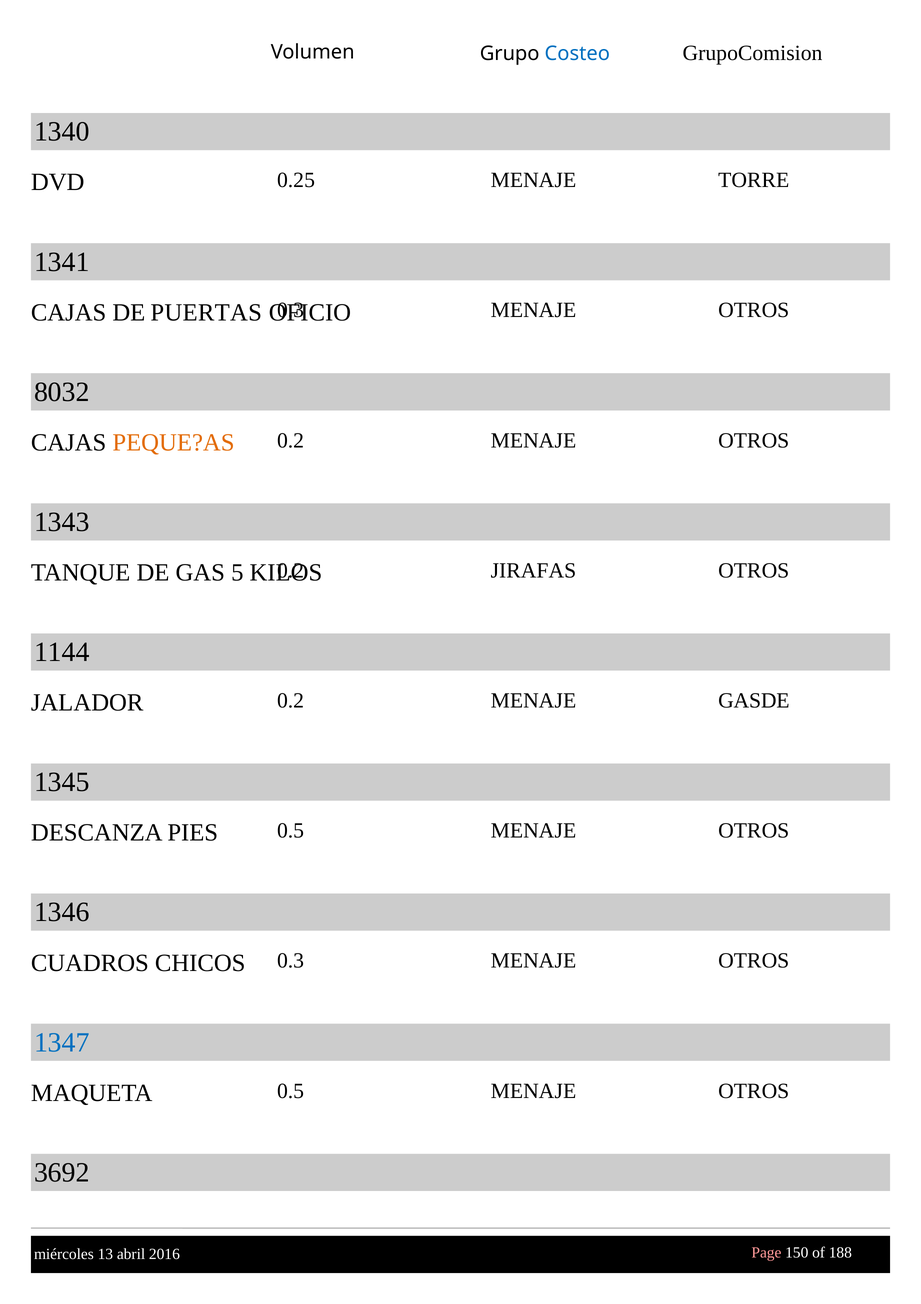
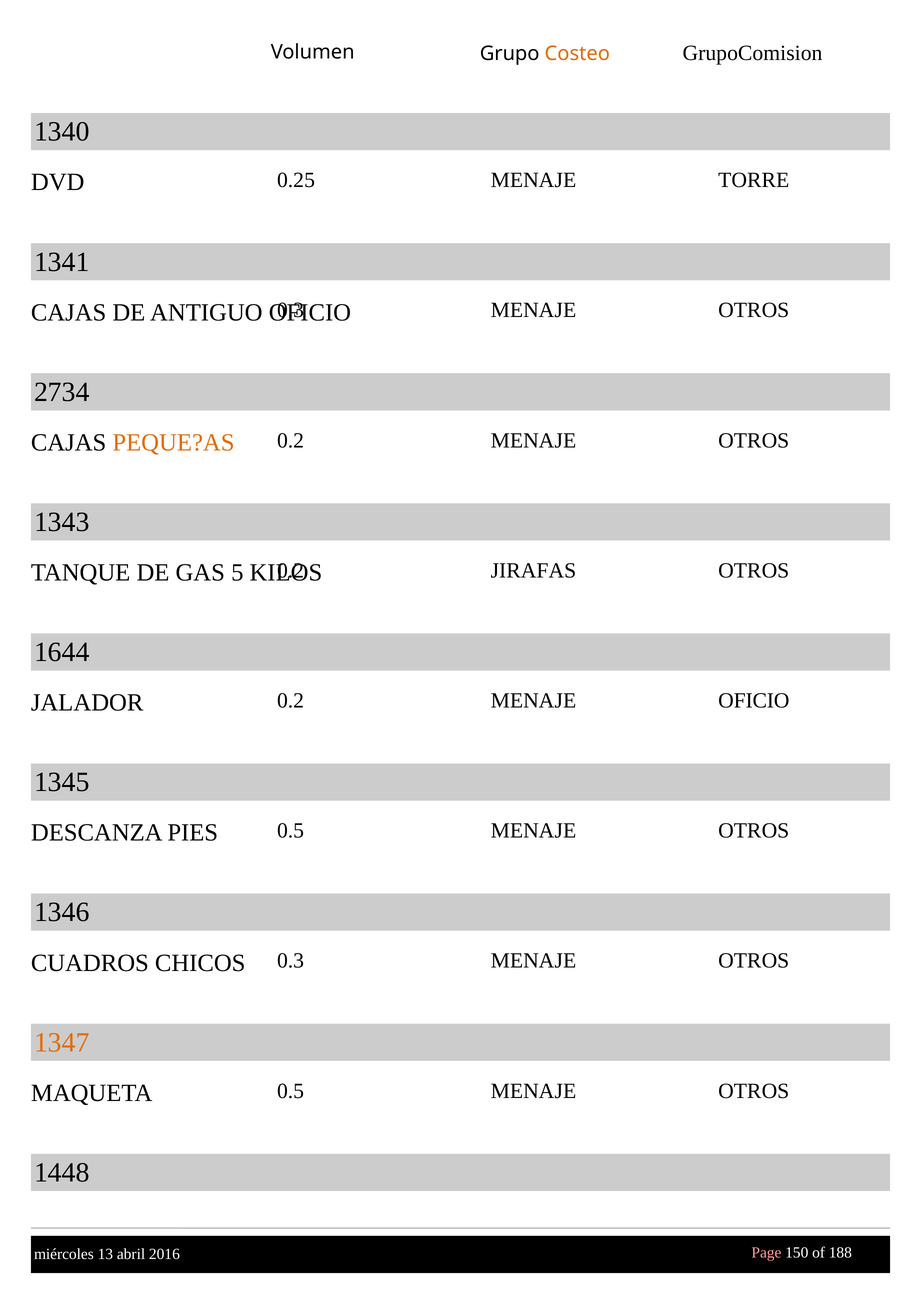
Costeo colour: blue -> orange (577, 54)
PUERTAS: PUERTAS -> ANTIGUO (206, 312)
8032: 8032 -> 2734 (62, 392)
1144: 1144 -> 1644 (62, 652)
MENAJE GASDE: GASDE -> OFICIO (754, 700)
1347 colour: blue -> orange (62, 1042)
3692: 3692 -> 1448 (62, 1172)
